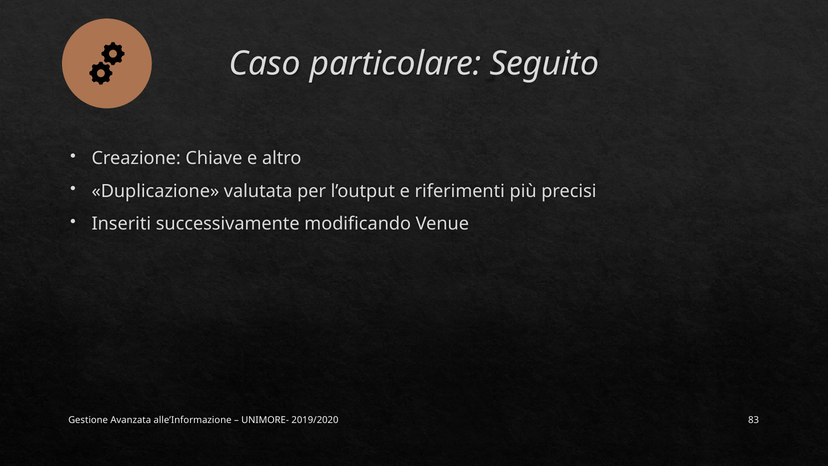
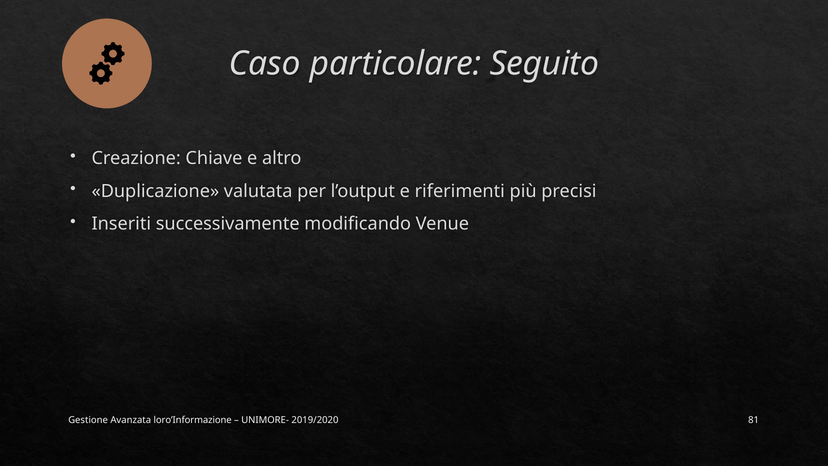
alle’Informazione: alle’Informazione -> loro’Informazione (193, 420)
83: 83 -> 81 (754, 420)
